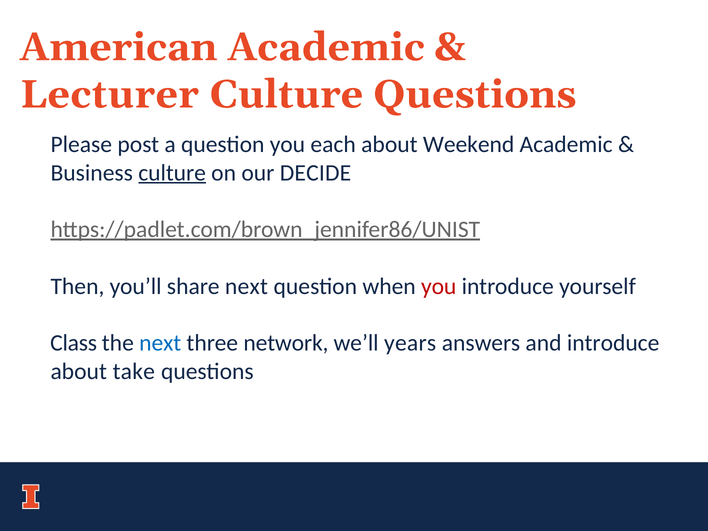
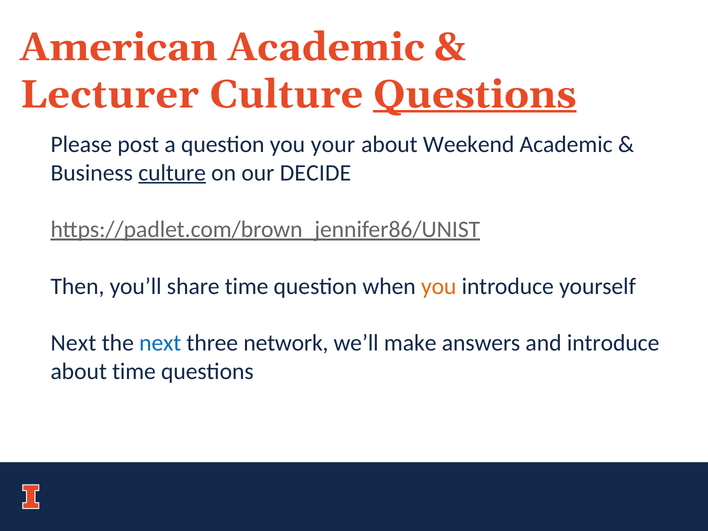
Questions underline: none -> present (475, 94)
each: each -> your (333, 144)
share next: next -> time (247, 286)
you colour: red -> orange (439, 286)
Class: Class -> Next (73, 343)
years: years -> make (410, 343)
about take: take -> time (134, 371)
